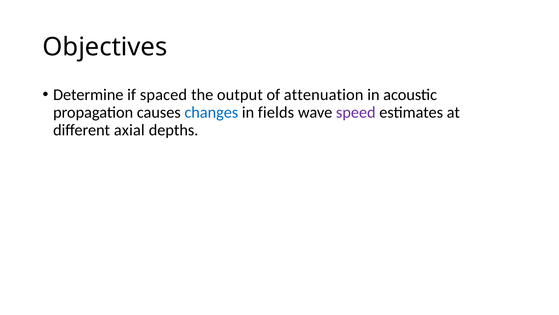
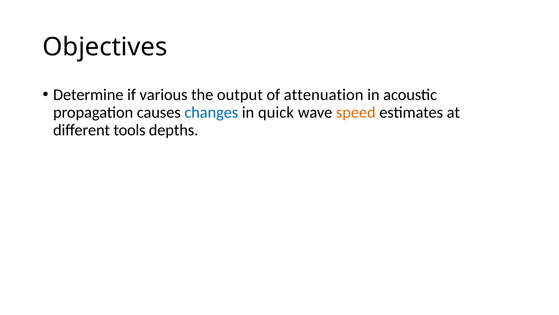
spaced: spaced -> various (164, 95)
fields: fields -> quick (276, 112)
speed colour: purple -> orange (356, 112)
axial: axial -> tools (129, 130)
